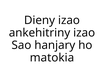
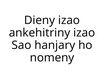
matokia: matokia -> nomeny (52, 58)
